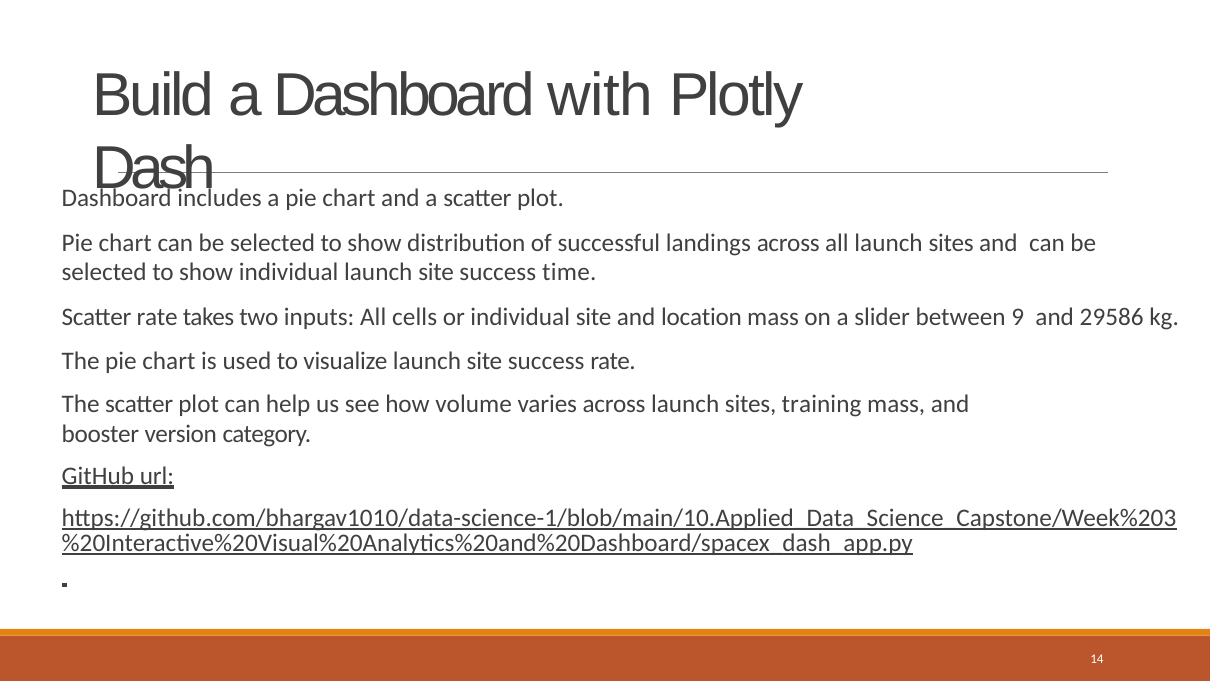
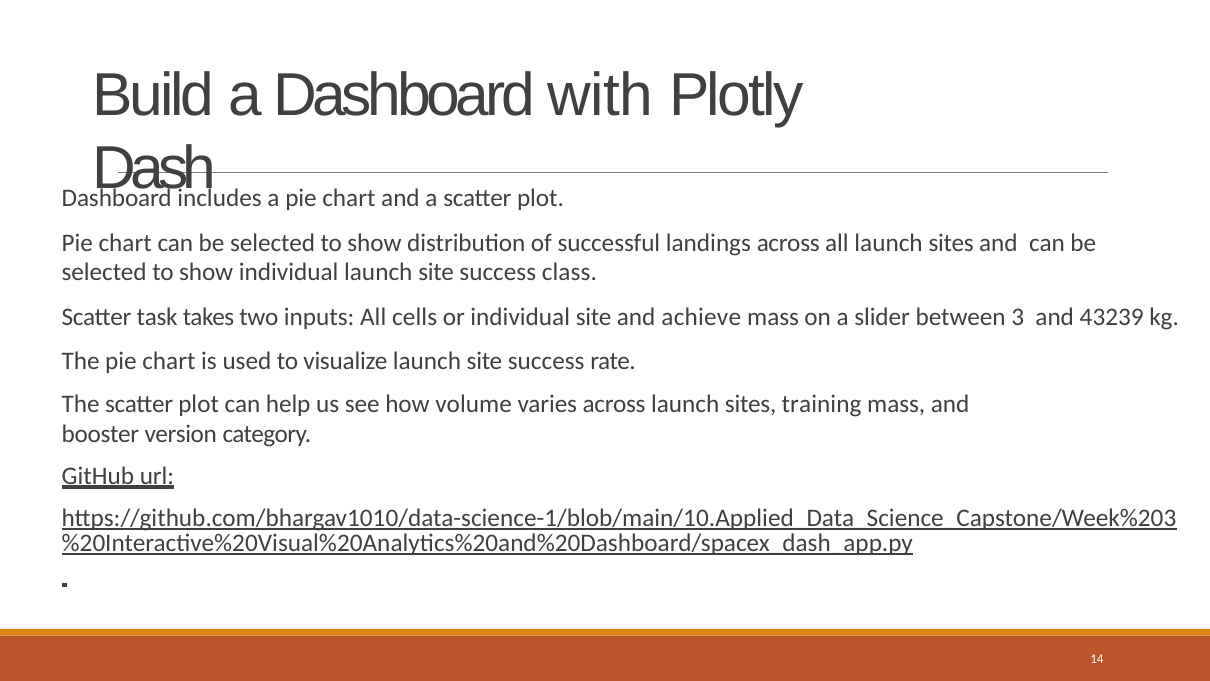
time: time -> class (569, 272)
Scatter rate: rate -> task (157, 317)
location: location -> achieve (701, 317)
9: 9 -> 3 (1018, 317)
29586: 29586 -> 43239 (1112, 317)
